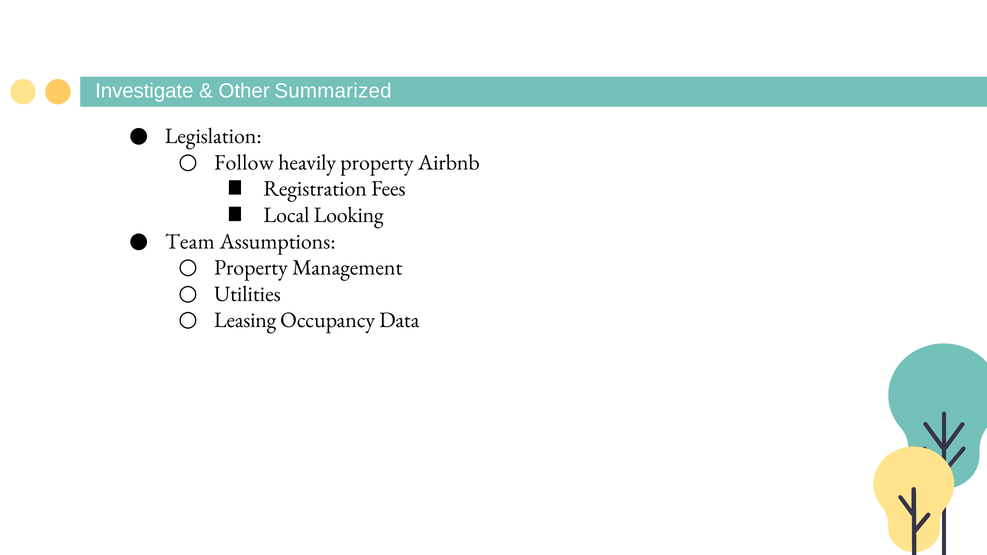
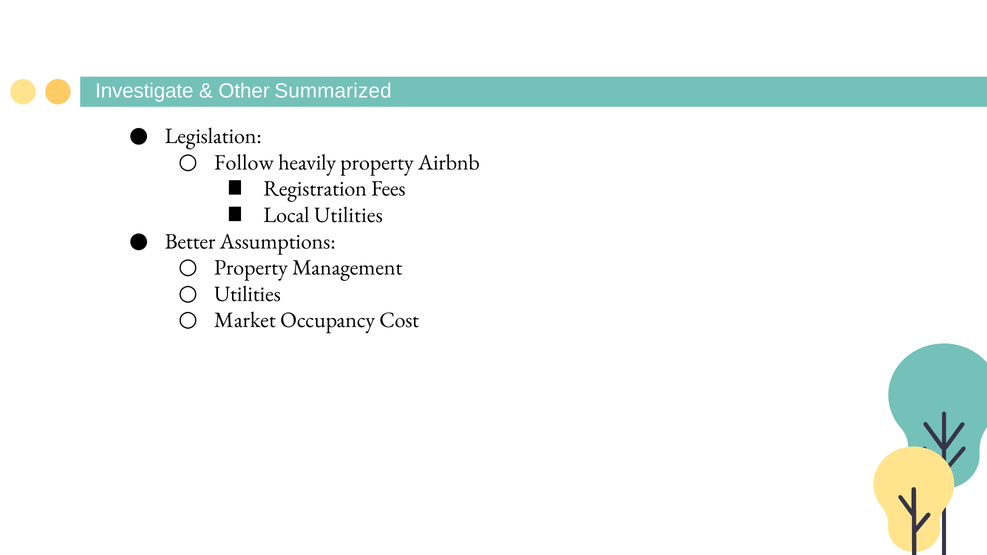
Local Looking: Looking -> Utilities (348, 215)
Team: Team -> Better (190, 241)
Leasing: Leasing -> Market (245, 320)
Data: Data -> Cost (399, 320)
